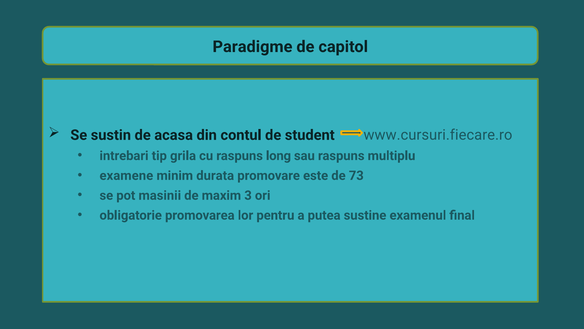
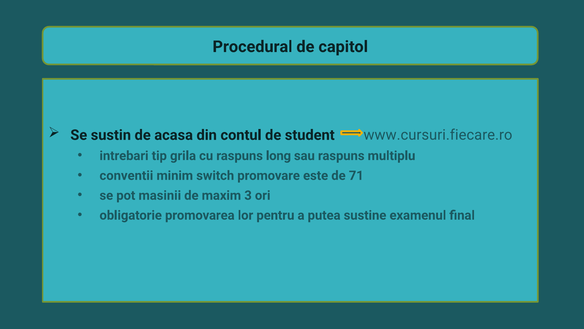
Paradigme: Paradigme -> Procedural (252, 47)
examene: examene -> conventii (126, 175)
durata: durata -> switch (215, 175)
73: 73 -> 71 (356, 175)
